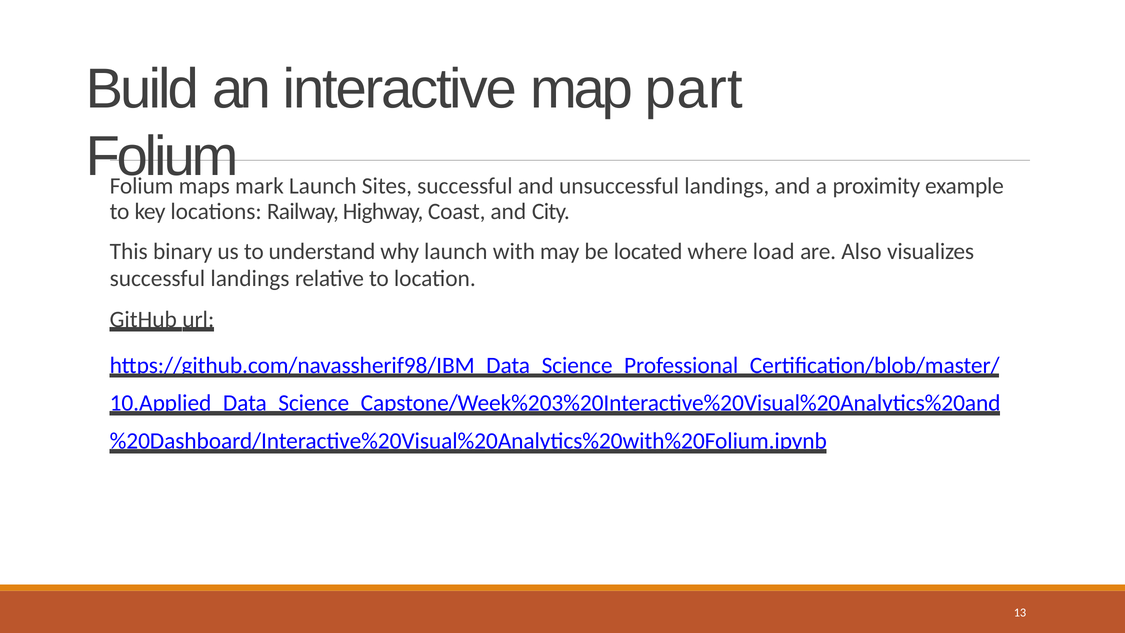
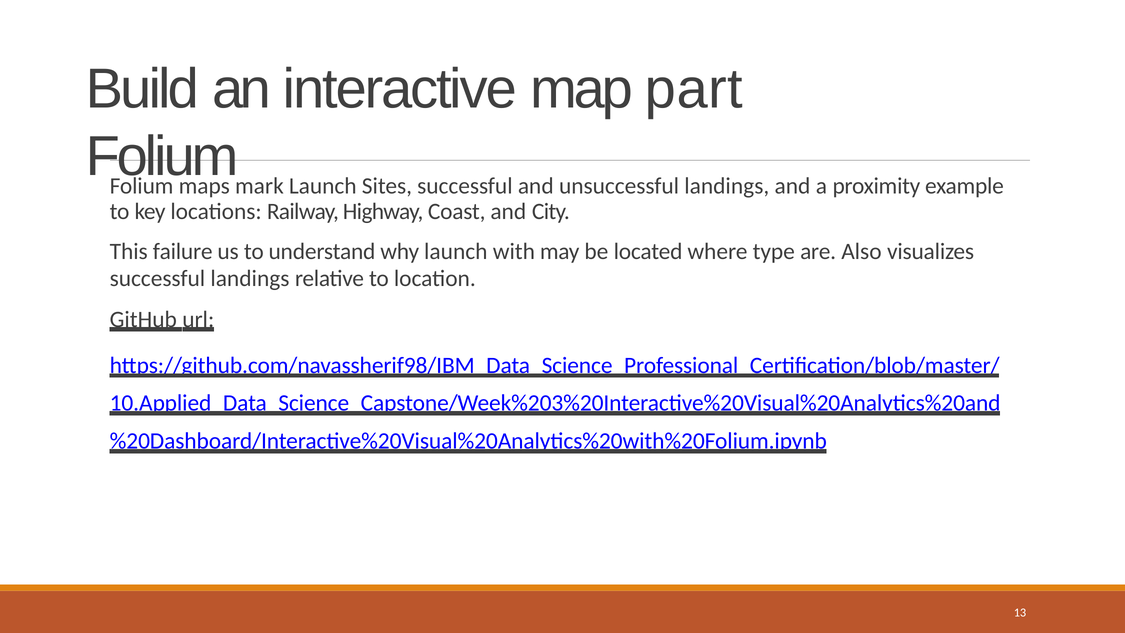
binary: binary -> failure (183, 252)
load: load -> type (774, 252)
